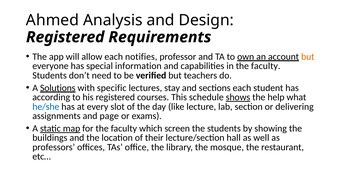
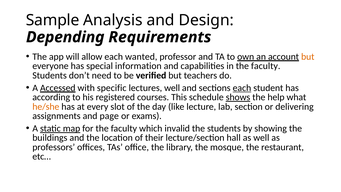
Ahmed: Ahmed -> Sample (53, 20)
Registered: Registered -> Depending (65, 37)
notifies: notifies -> wanted (141, 57)
Solutions: Solutions -> Accessed (58, 88)
lectures stay: stay -> well (172, 88)
each underline: none -> present (242, 88)
he/she colour: blue -> orange (46, 106)
screen: screen -> invalid (177, 128)
